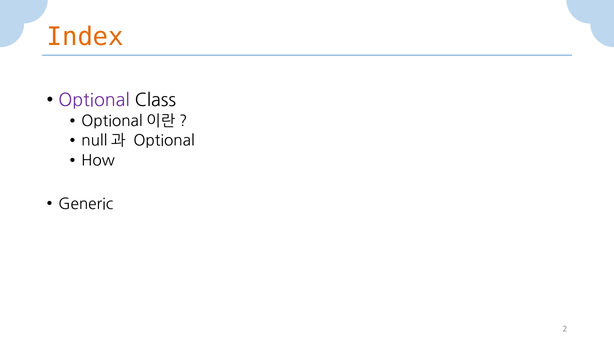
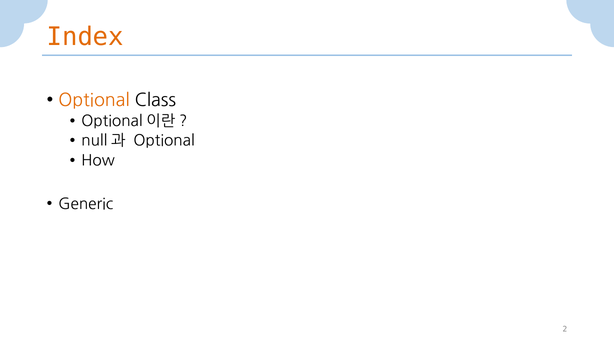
Optional colour: purple -> orange (94, 100)
